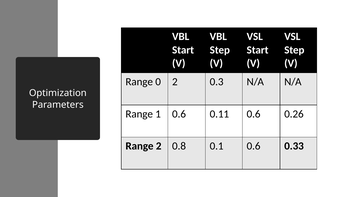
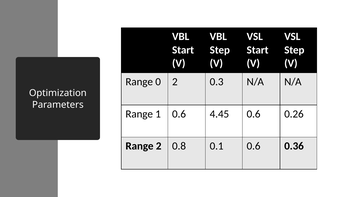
0.11: 0.11 -> 4.45 (219, 114)
0.33: 0.33 -> 0.36 (294, 146)
